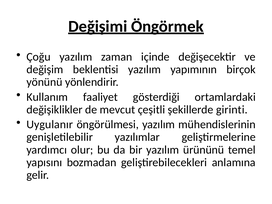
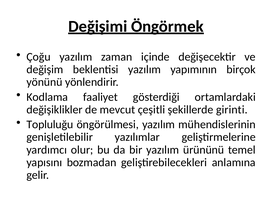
Kullanım: Kullanım -> Kodlama (47, 97)
Uygulanır: Uygulanır -> Topluluğu (50, 124)
